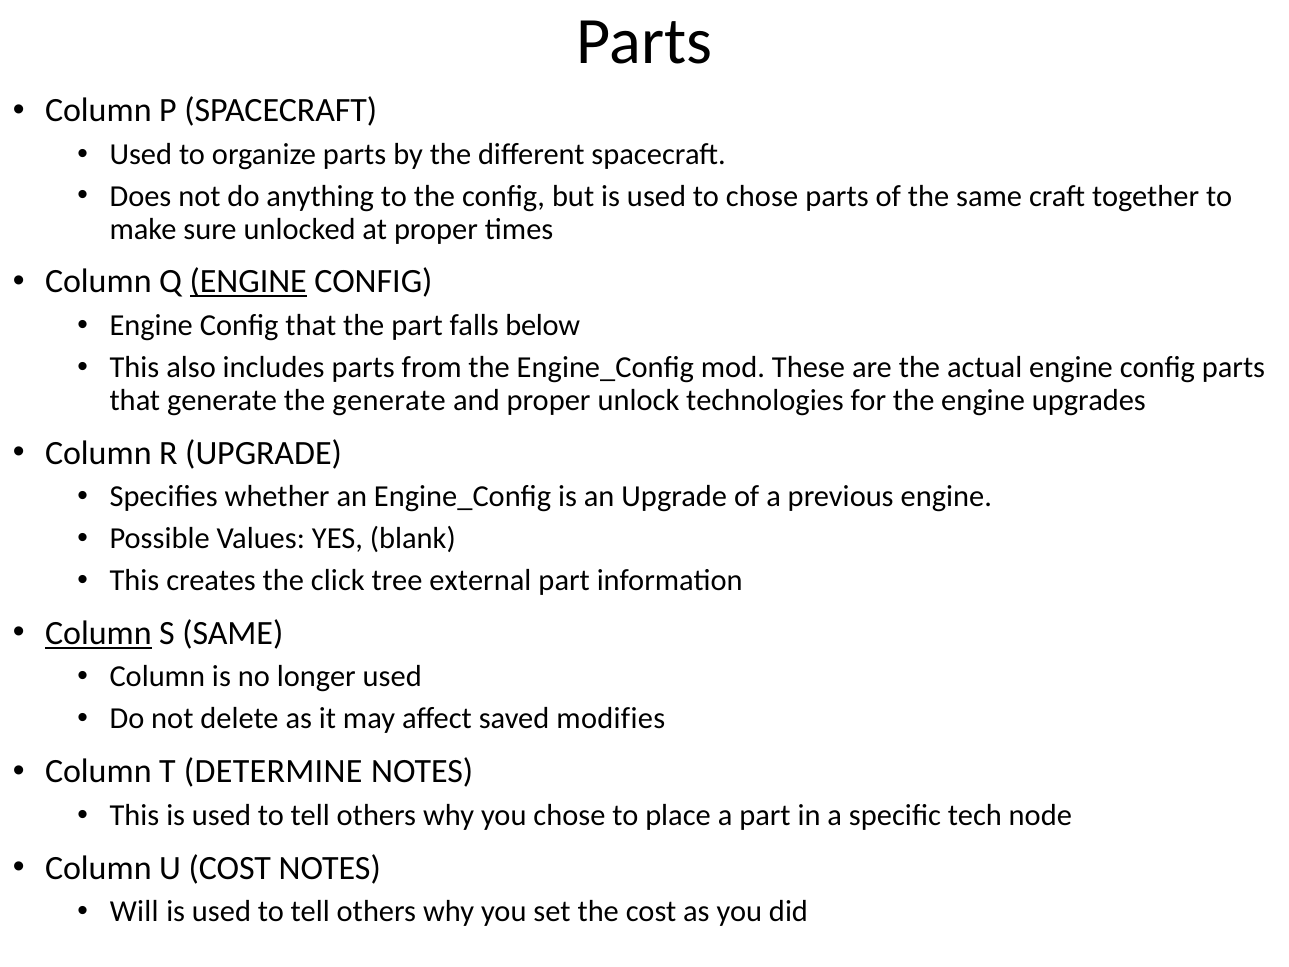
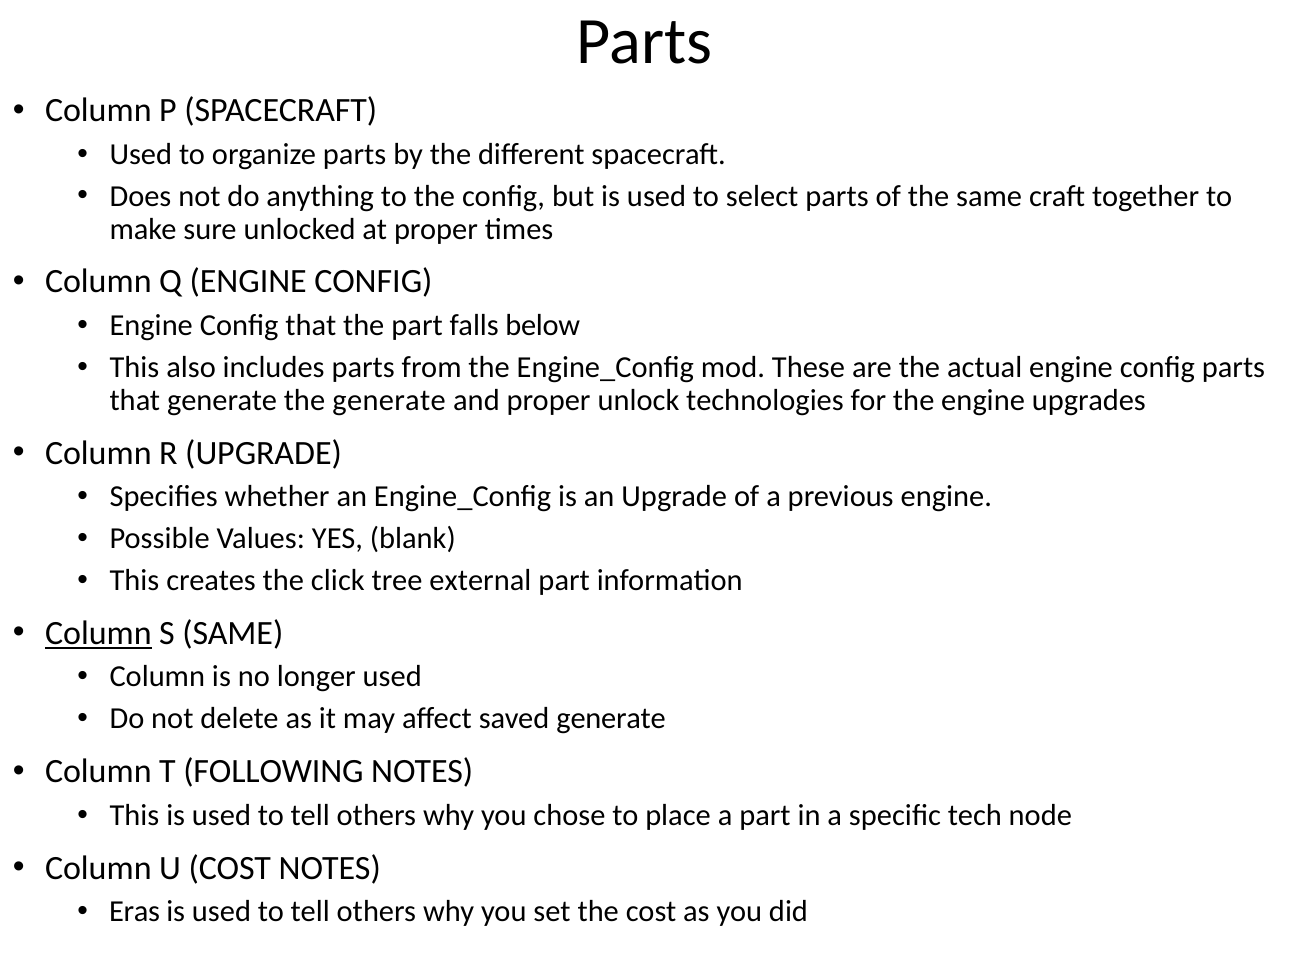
to chose: chose -> select (762, 196)
ENGINE underline: present -> none (248, 282)
saved modifies: modifies -> generate (611, 718)
DETERMINE: DETERMINE -> FOLLOWING (273, 771)
Will: Will -> Eras (135, 911)
